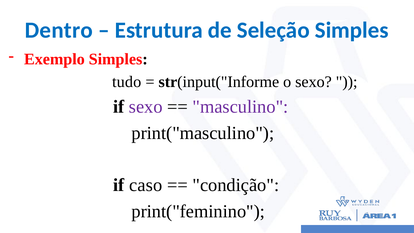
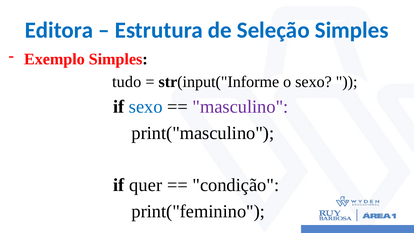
Dentro: Dentro -> Editora (59, 30)
sexo colour: purple -> blue (146, 107)
caso: caso -> quer (146, 185)
